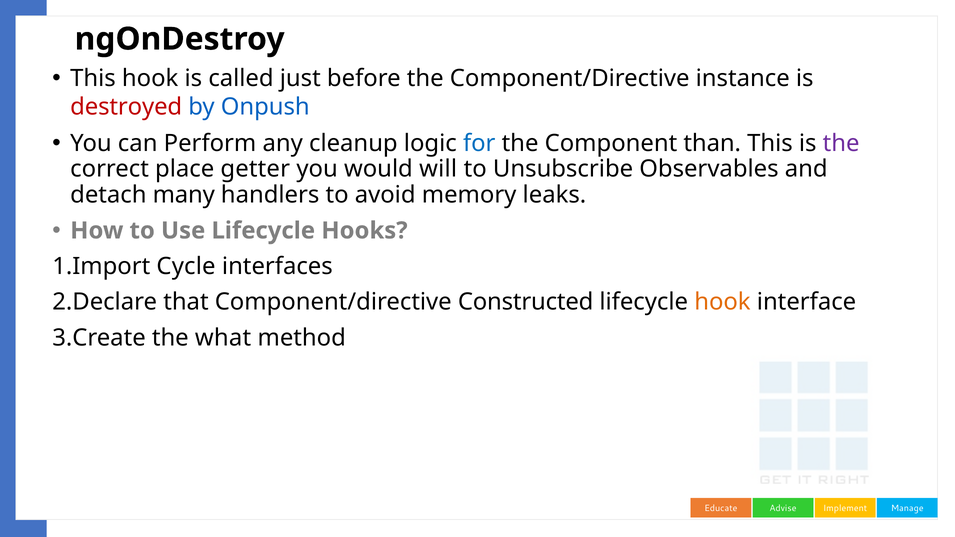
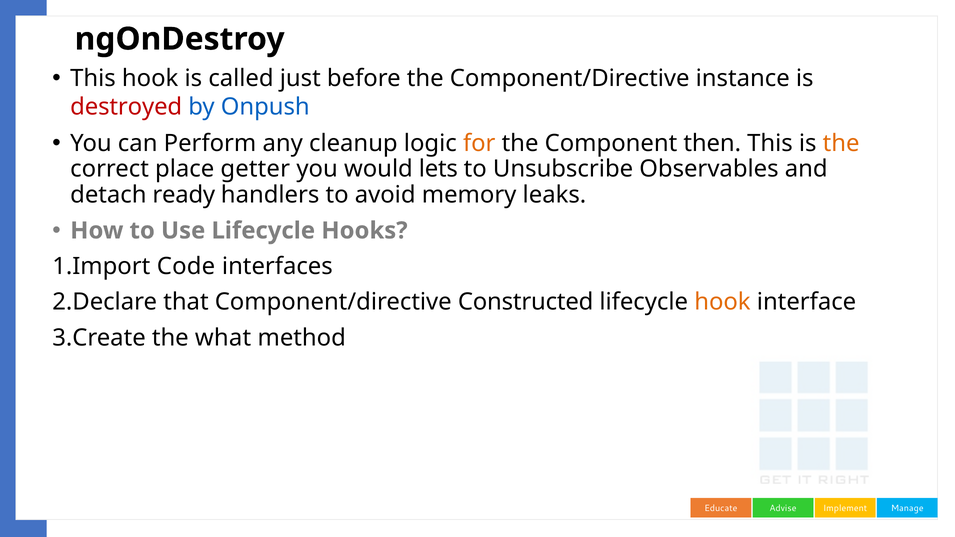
for colour: blue -> orange (479, 143)
than: than -> then (712, 143)
the colour: purple -> orange (841, 143)
will: will -> lets (438, 169)
many: many -> ready (184, 195)
Cycle: Cycle -> Code (186, 266)
